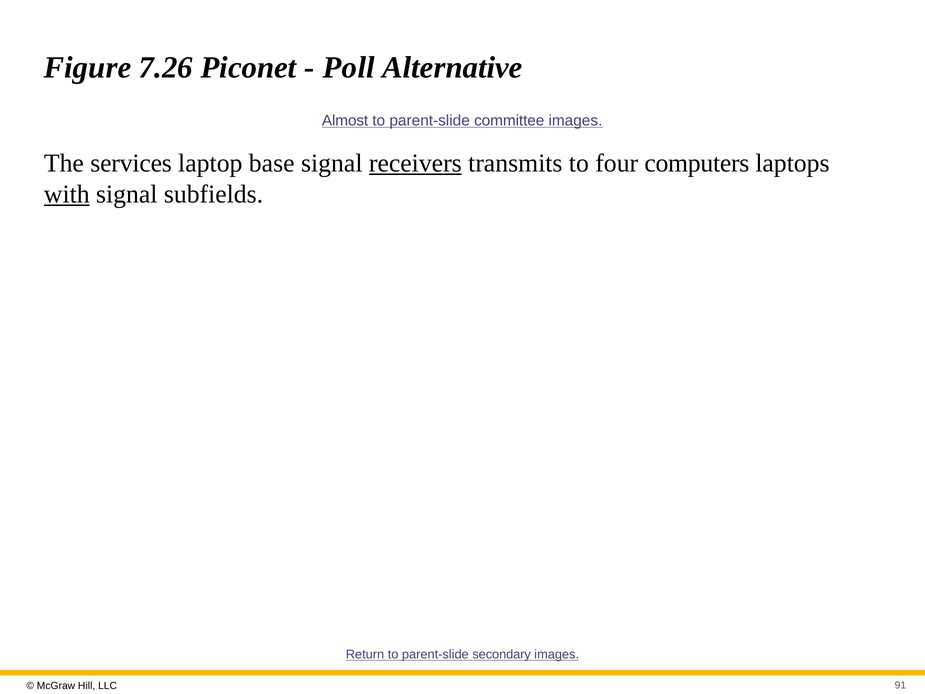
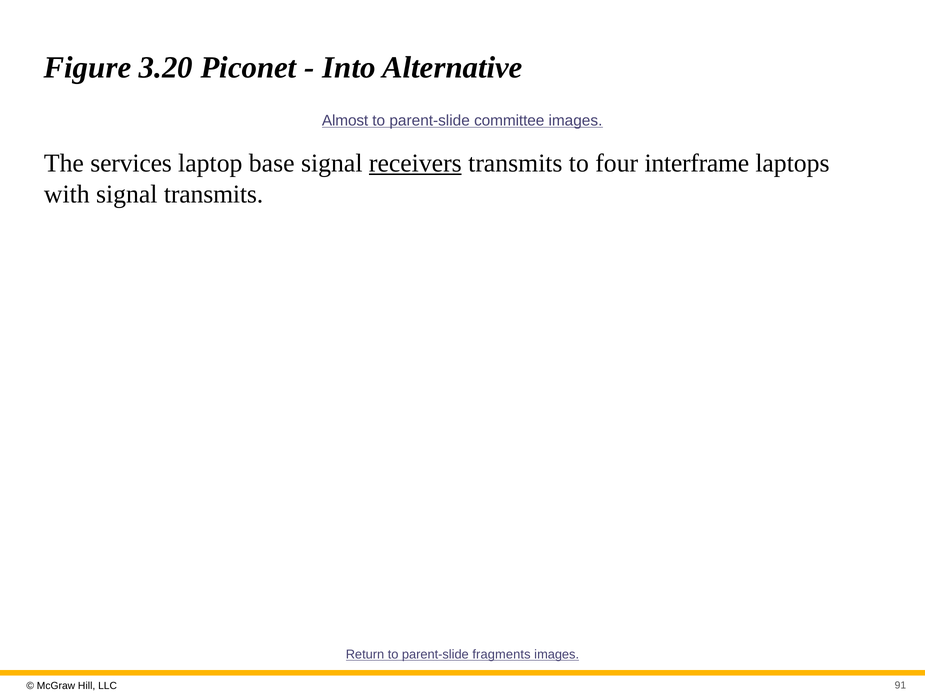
7.26: 7.26 -> 3.20 (166, 67)
Poll: Poll -> Into (349, 67)
computers: computers -> interframe (697, 163)
with underline: present -> none (67, 194)
signal subfields: subfields -> transmits (214, 194)
secondary: secondary -> fragments (502, 654)
